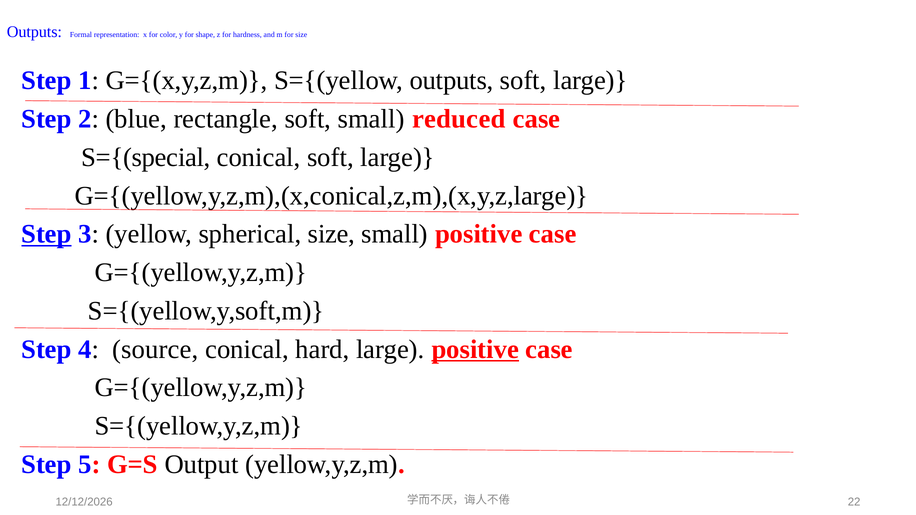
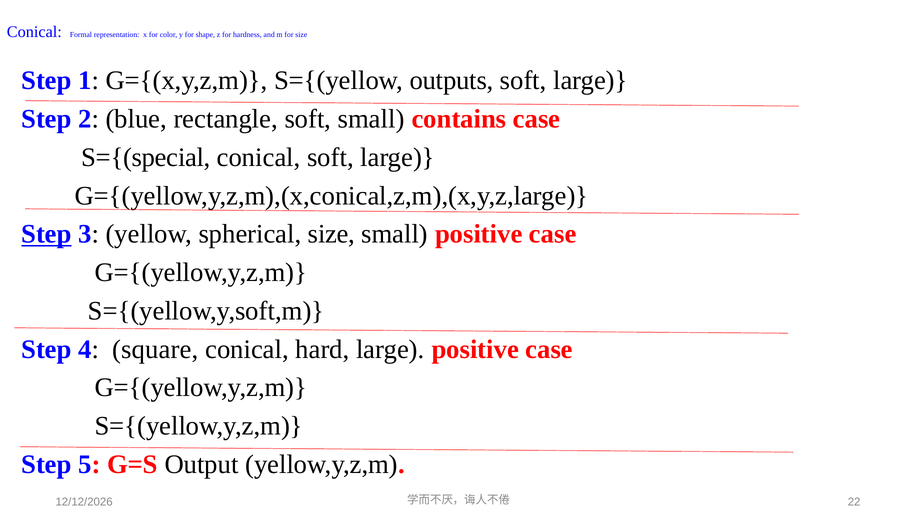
Outputs: Outputs -> Conical (34, 32)
reduced: reduced -> contains (459, 119)
source: source -> square (155, 349)
positive underline: present -> none (475, 349)
